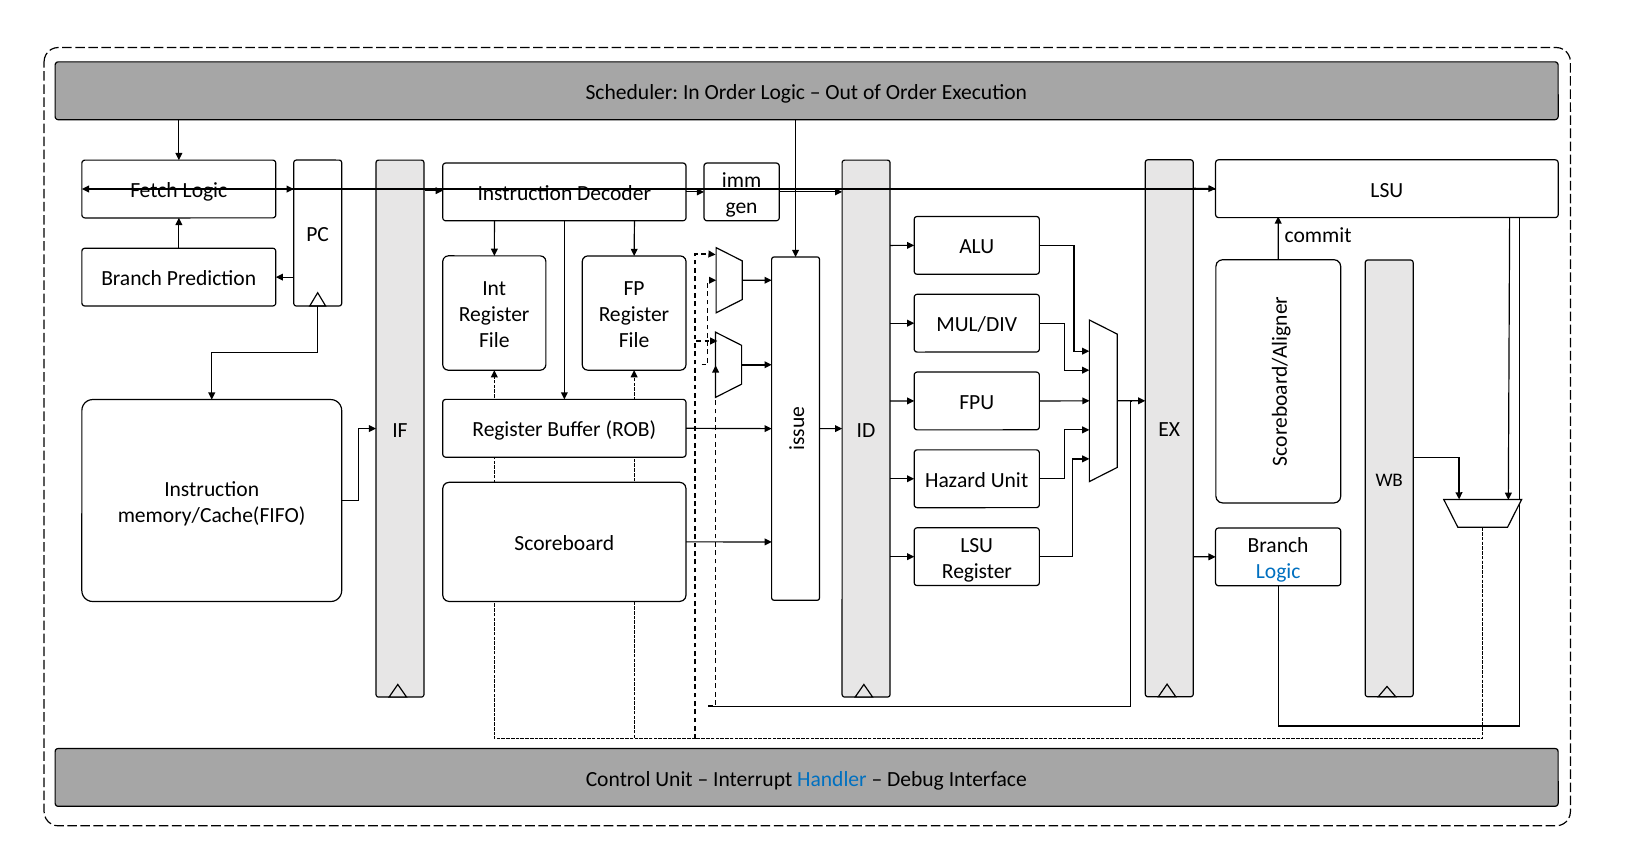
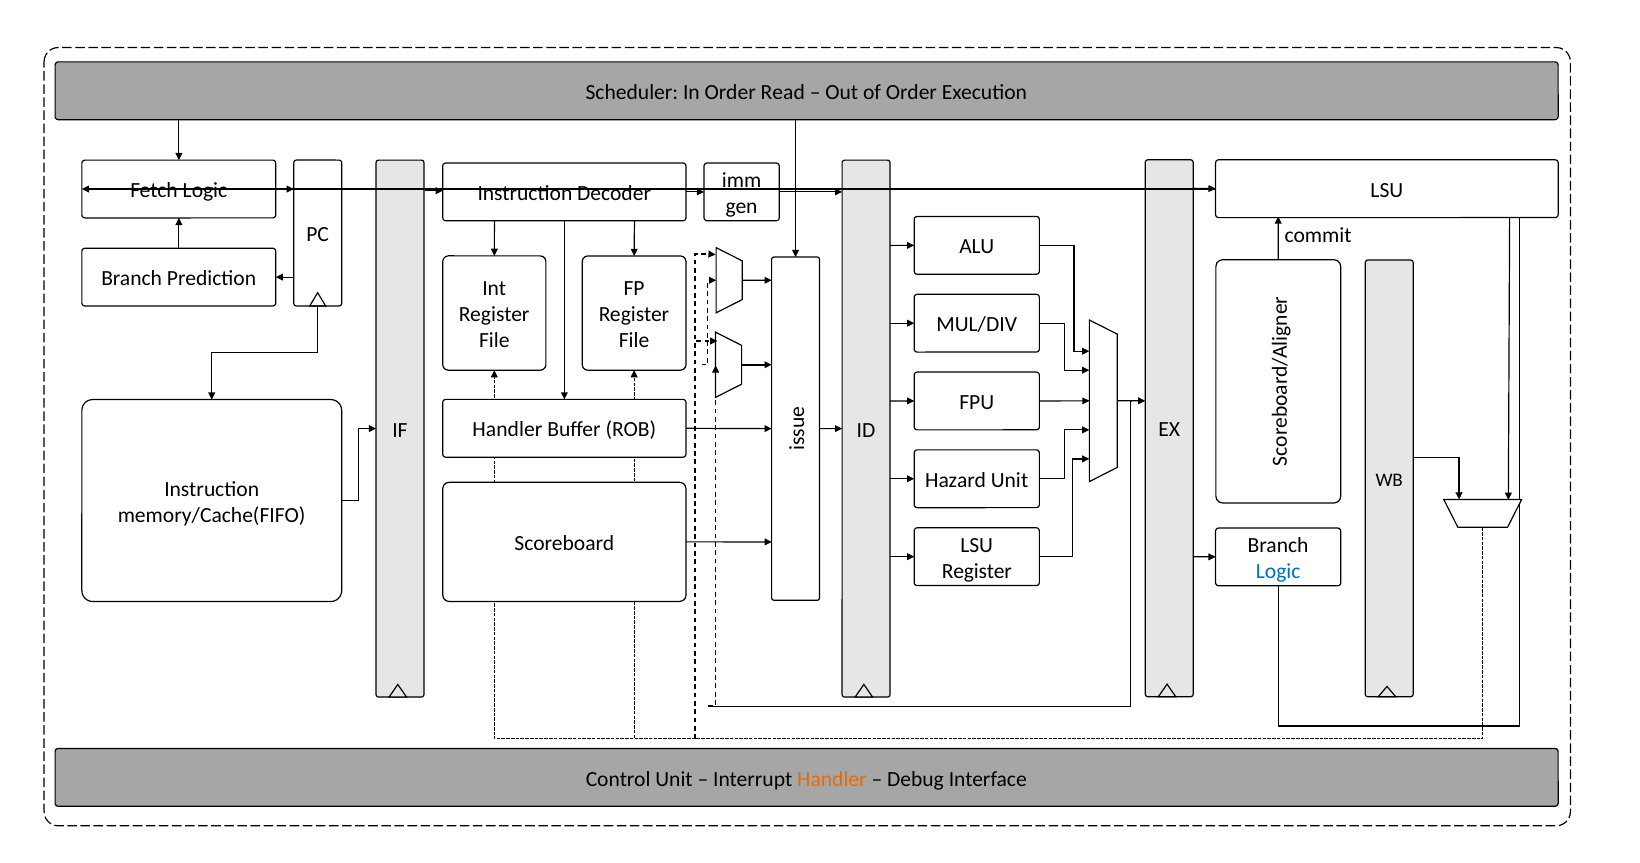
Order Logic: Logic -> Read (783, 92)
Register: Register -> Handler (507, 430)
Handler colour: blue -> orange (832, 779)
